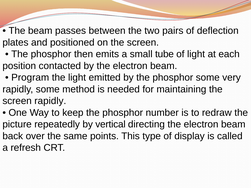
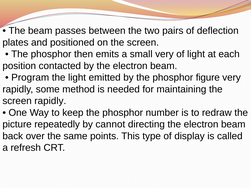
small tube: tube -> very (164, 54)
phosphor some: some -> figure (208, 78)
vertical: vertical -> cannot (110, 125)
